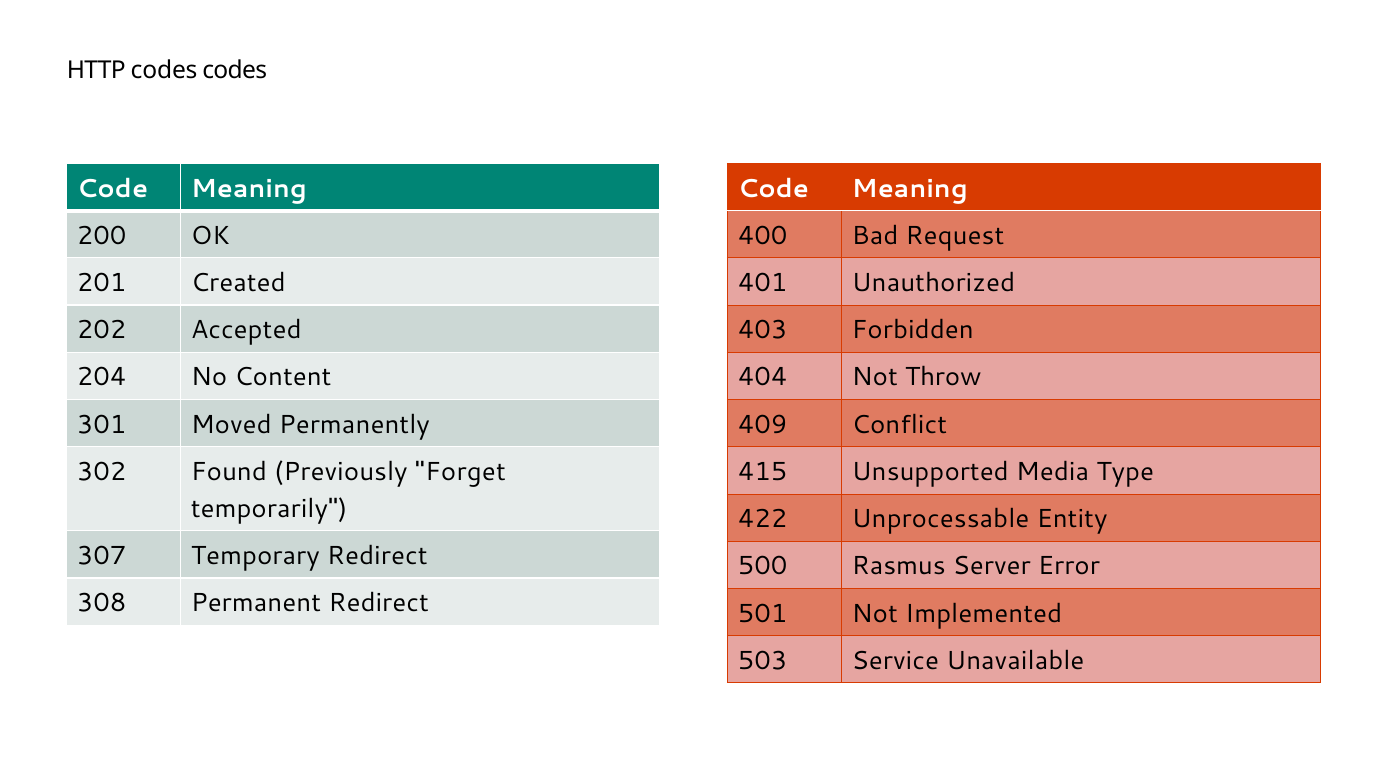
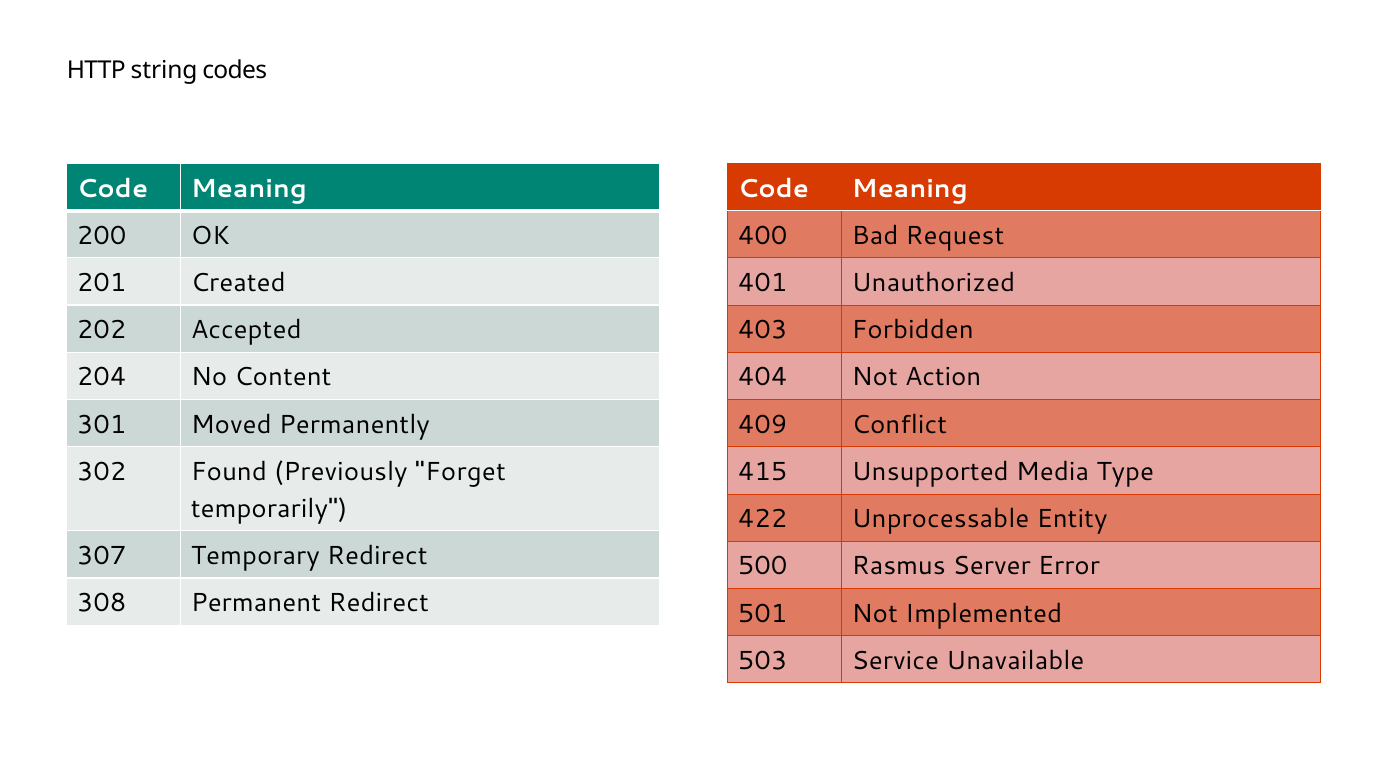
HTTP codes: codes -> string (164, 70)
Throw: Throw -> Action (943, 377)
